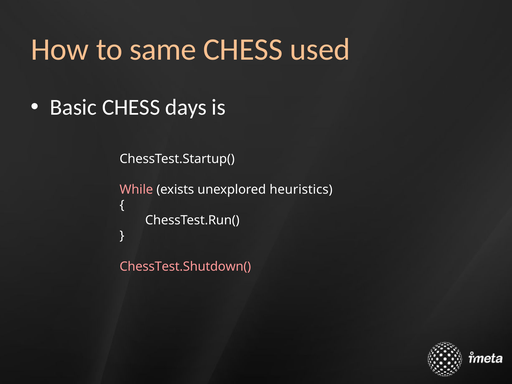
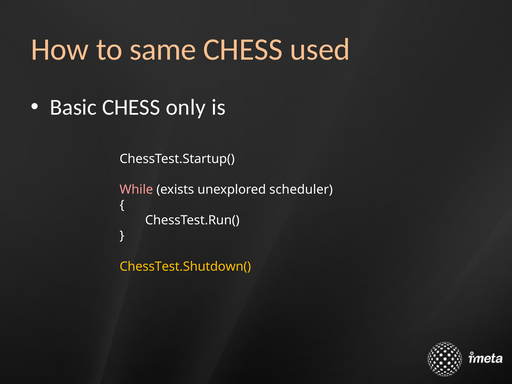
days: days -> only (186, 107)
heuristics: heuristics -> scheduler (301, 190)
ChessTest.Shutdown( colour: pink -> yellow (185, 266)
